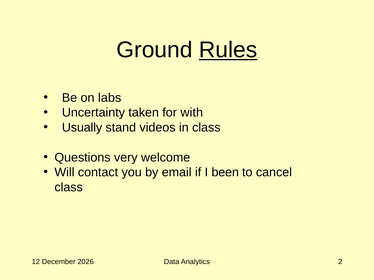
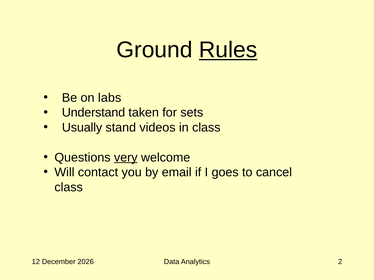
Uncertainty: Uncertainty -> Understand (93, 113)
with: with -> sets (192, 113)
very underline: none -> present (126, 158)
been: been -> goes (225, 173)
